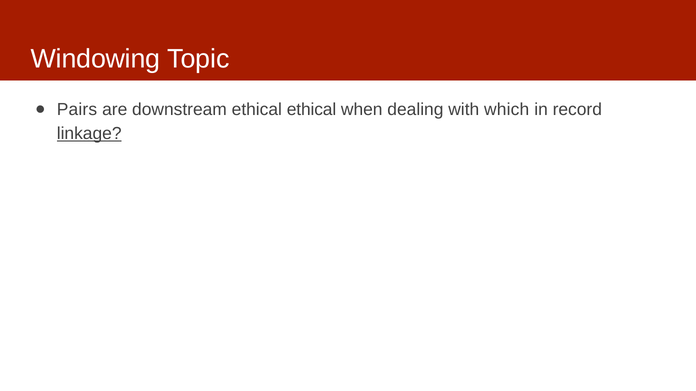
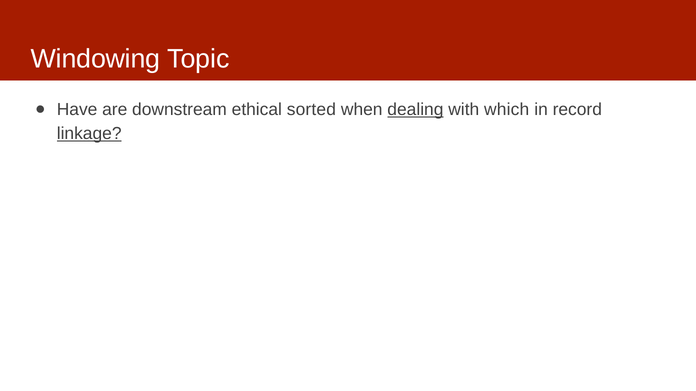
Pairs: Pairs -> Have (77, 109)
ethical ethical: ethical -> sorted (311, 109)
dealing underline: none -> present (415, 109)
